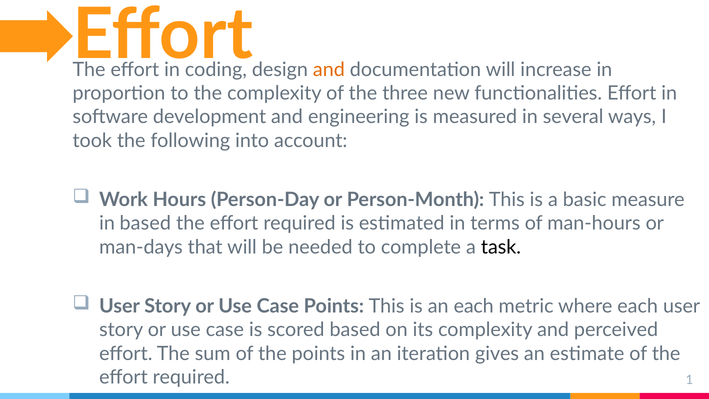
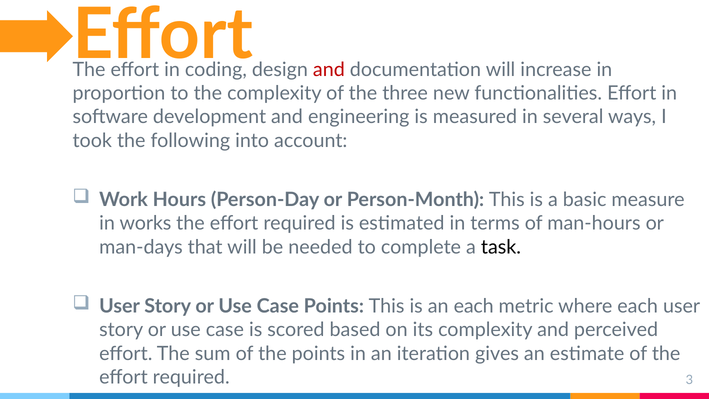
and colour: orange -> red (329, 70)
in based: based -> works (145, 223)
1: 1 -> 3 (689, 380)
